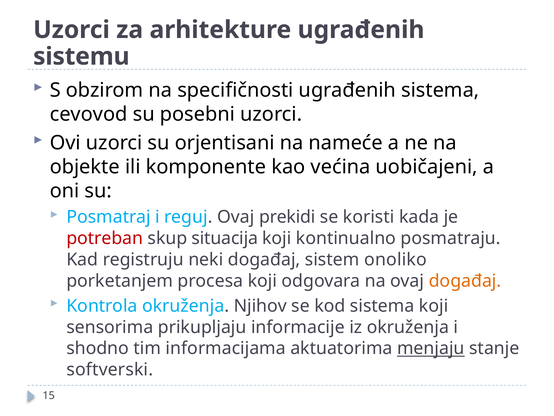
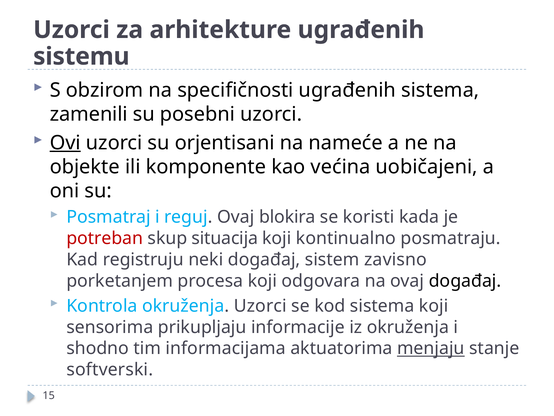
cevovod: cevovod -> zamenili (89, 114)
Ovi underline: none -> present (65, 143)
prekidi: prekidi -> blokira (287, 217)
onoliko: onoliko -> zavisno (396, 259)
događaj colour: orange -> black (465, 281)
okruženja Njihov: Njihov -> Uzorci (260, 306)
